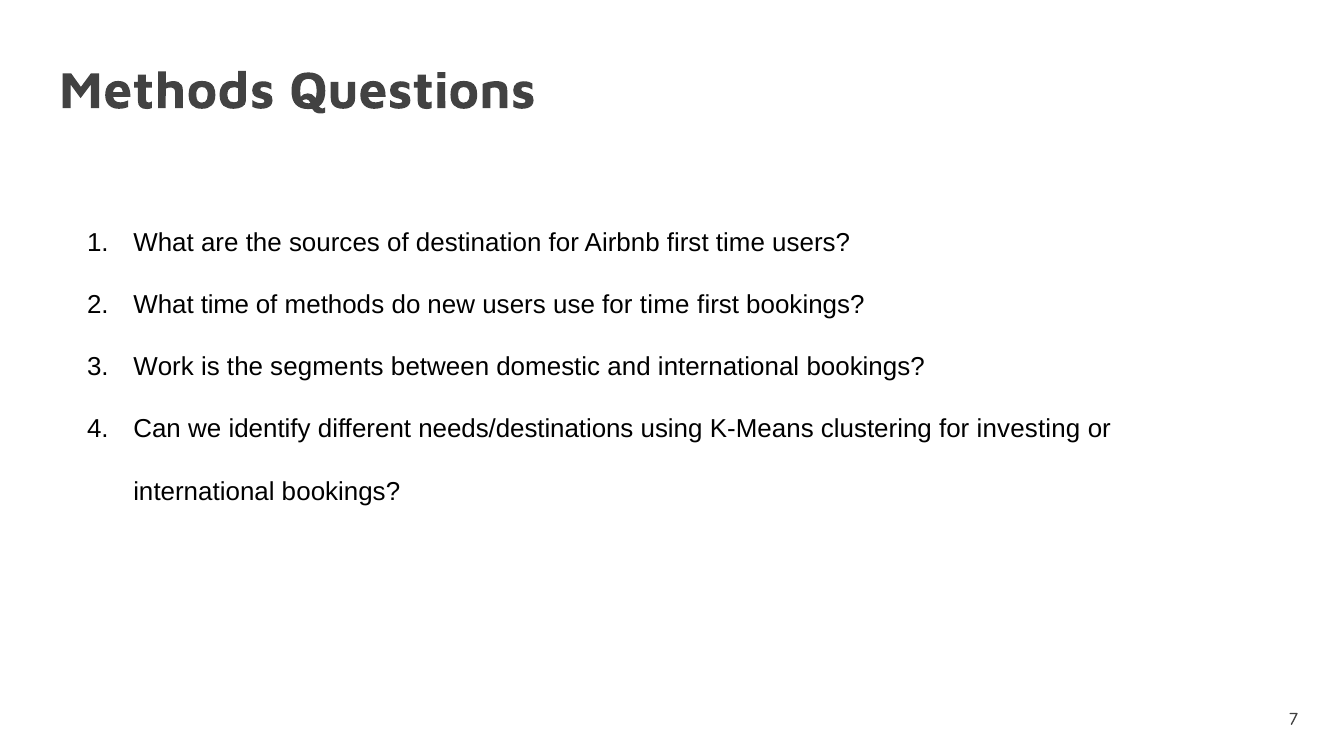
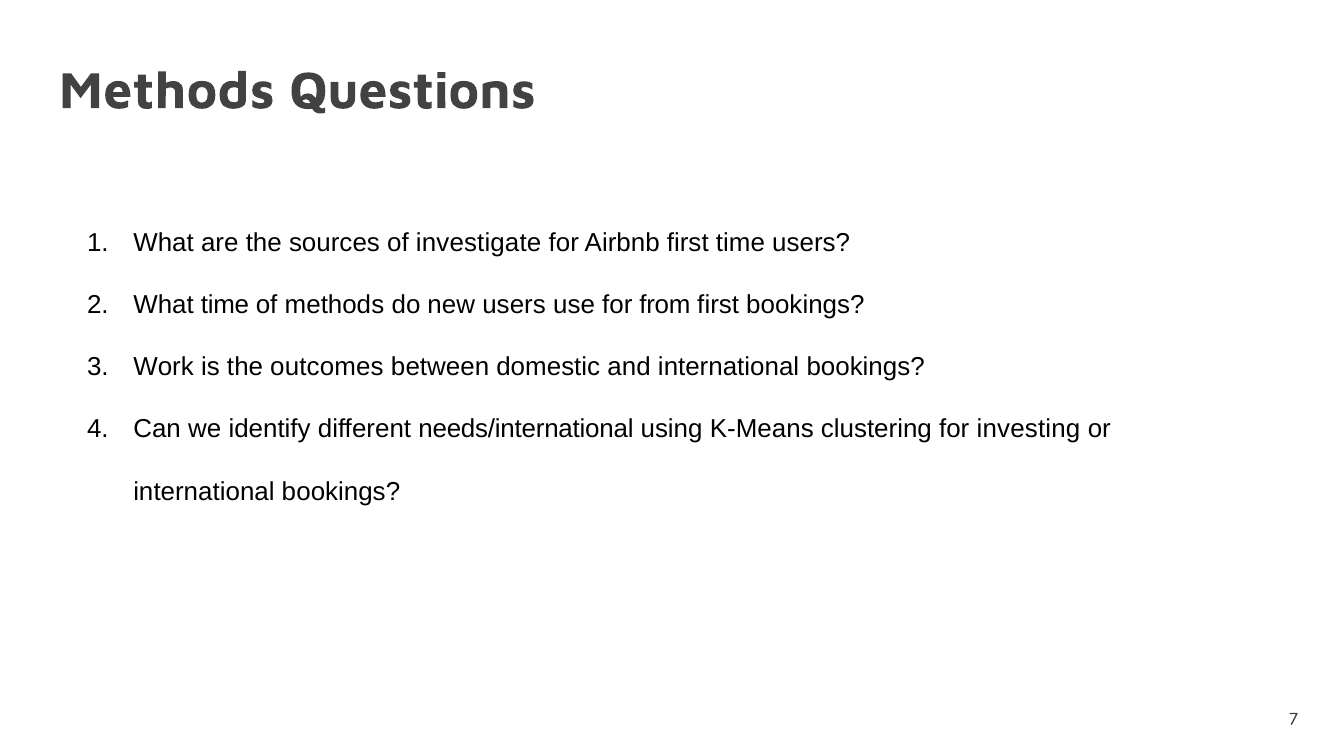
destination: destination -> investigate (479, 243)
for time: time -> from (665, 305)
segments: segments -> outcomes (327, 367)
needs/destinations: needs/destinations -> needs/international (526, 429)
